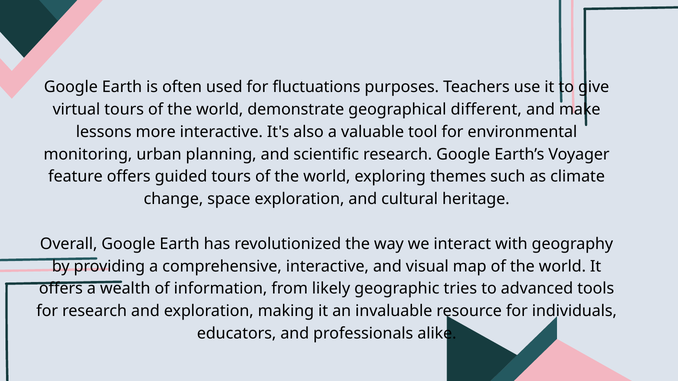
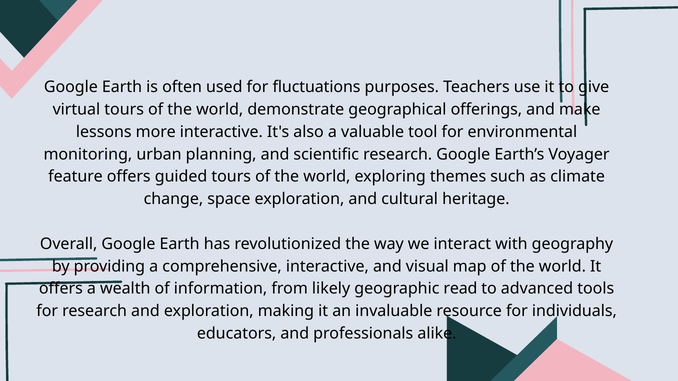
different: different -> offerings (486, 110)
tries: tries -> read (460, 289)
